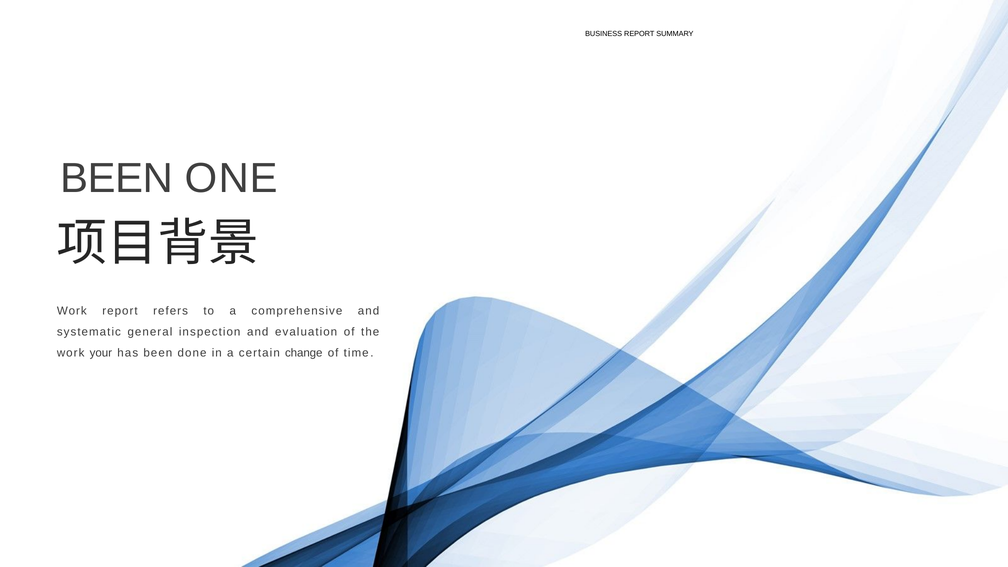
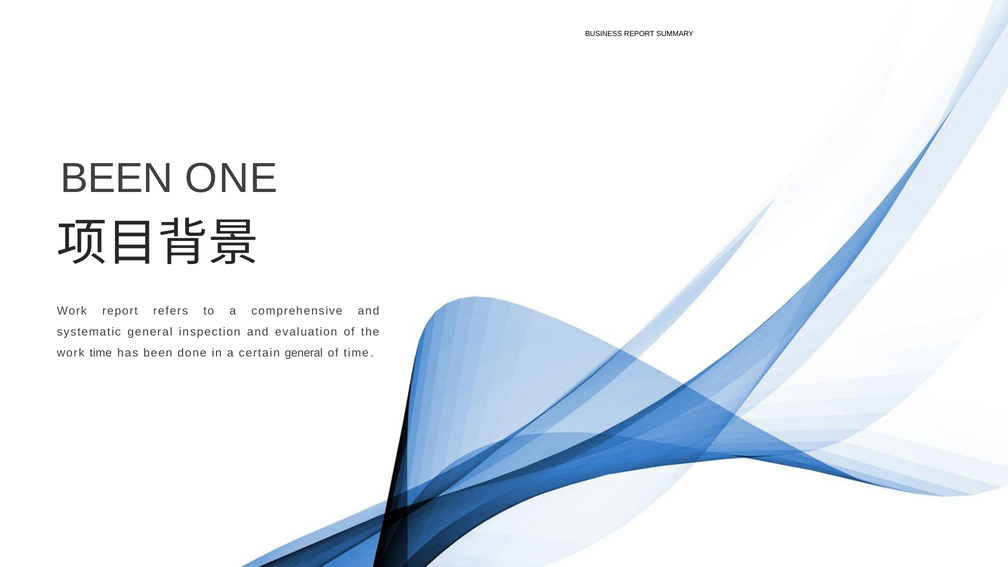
work your: your -> time (101, 353)
certain change: change -> general (304, 353)
